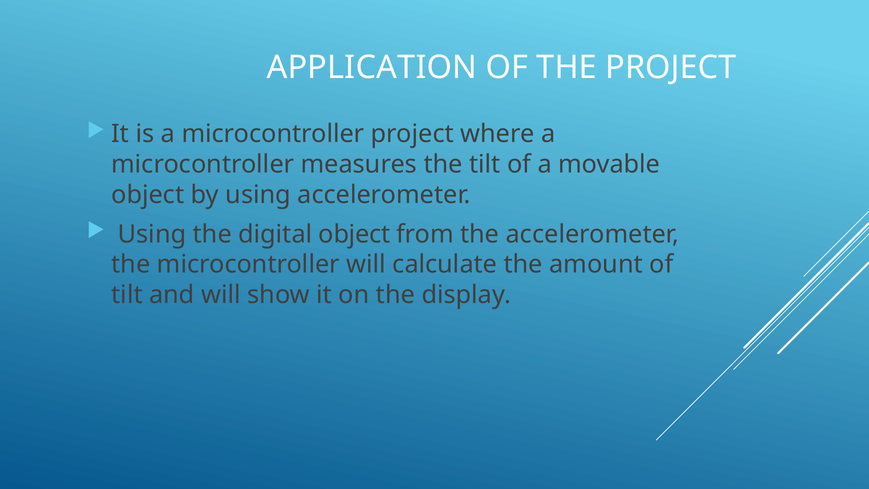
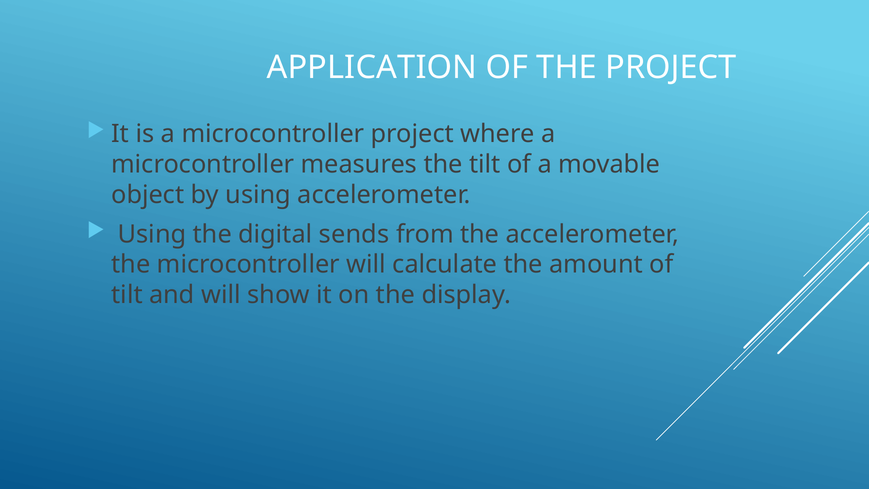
digital object: object -> sends (354, 234)
